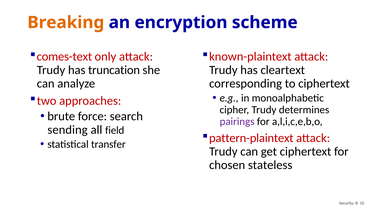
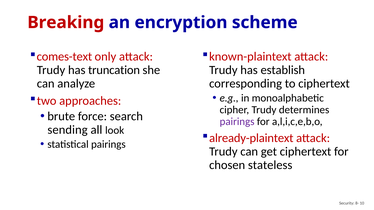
Breaking colour: orange -> red (66, 22)
cleartext: cleartext -> establish (283, 70)
field: field -> look (115, 130)
pattern-plaintext: pattern-plaintext -> already-plaintext (251, 138)
statistical transfer: transfer -> pairings (108, 144)
